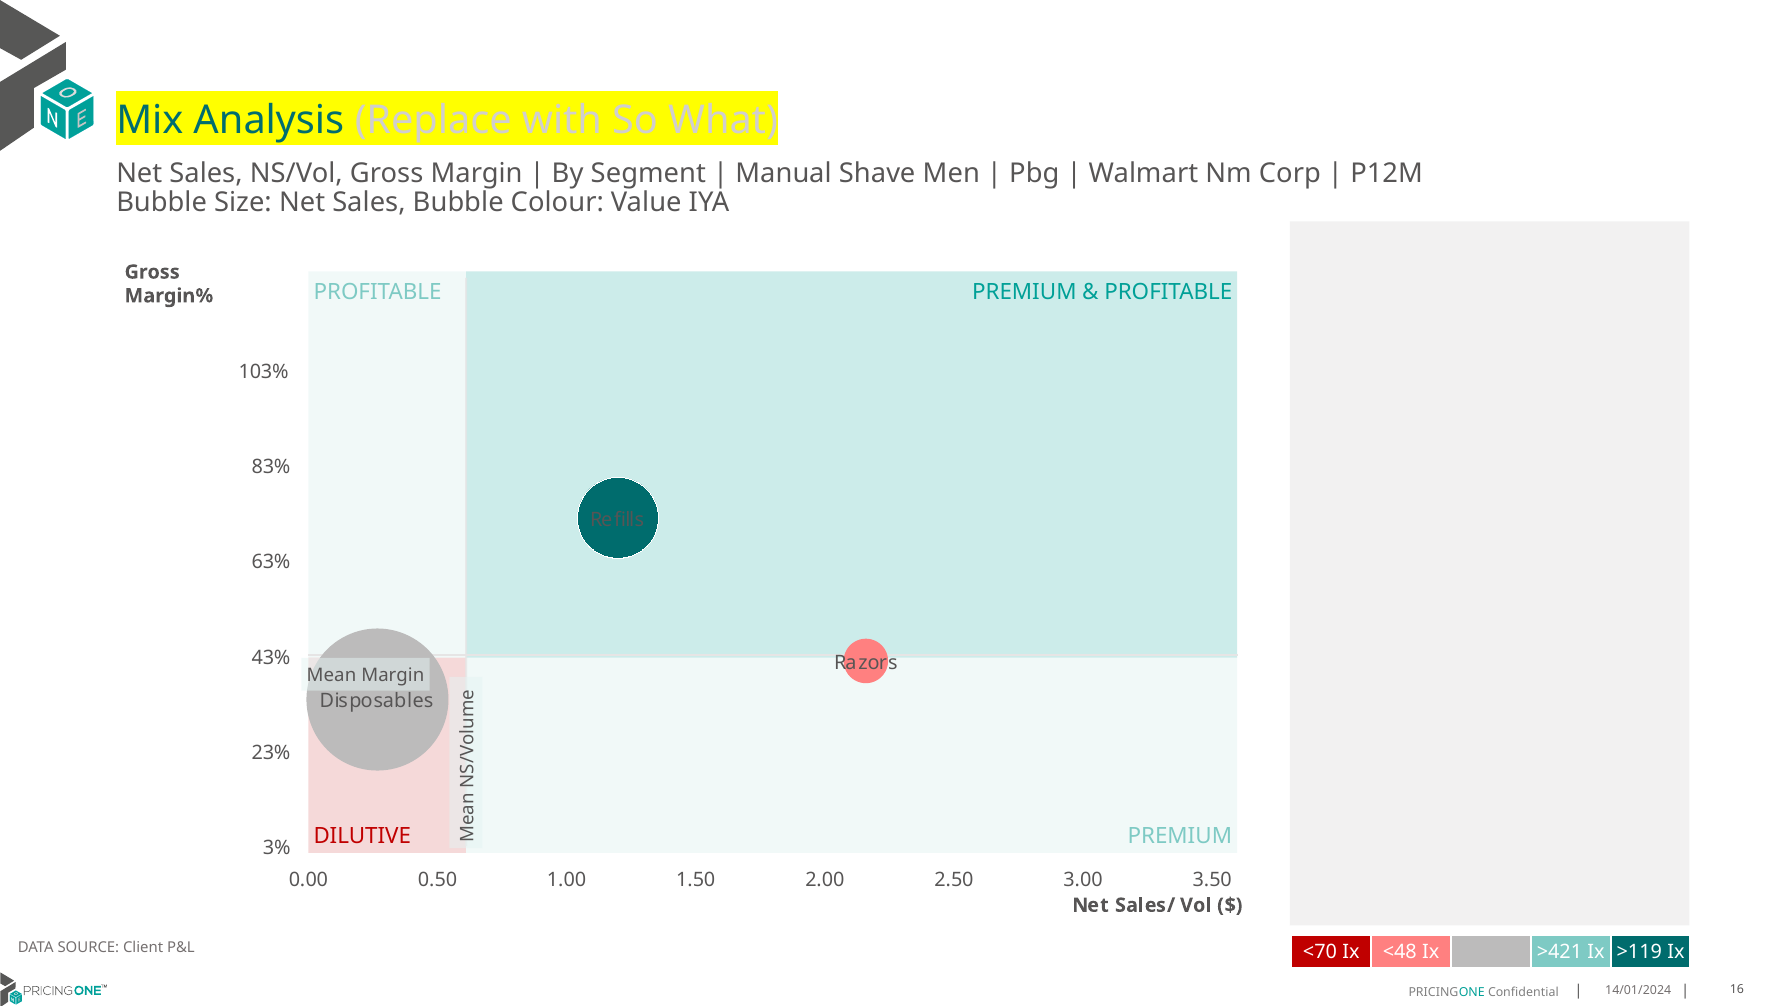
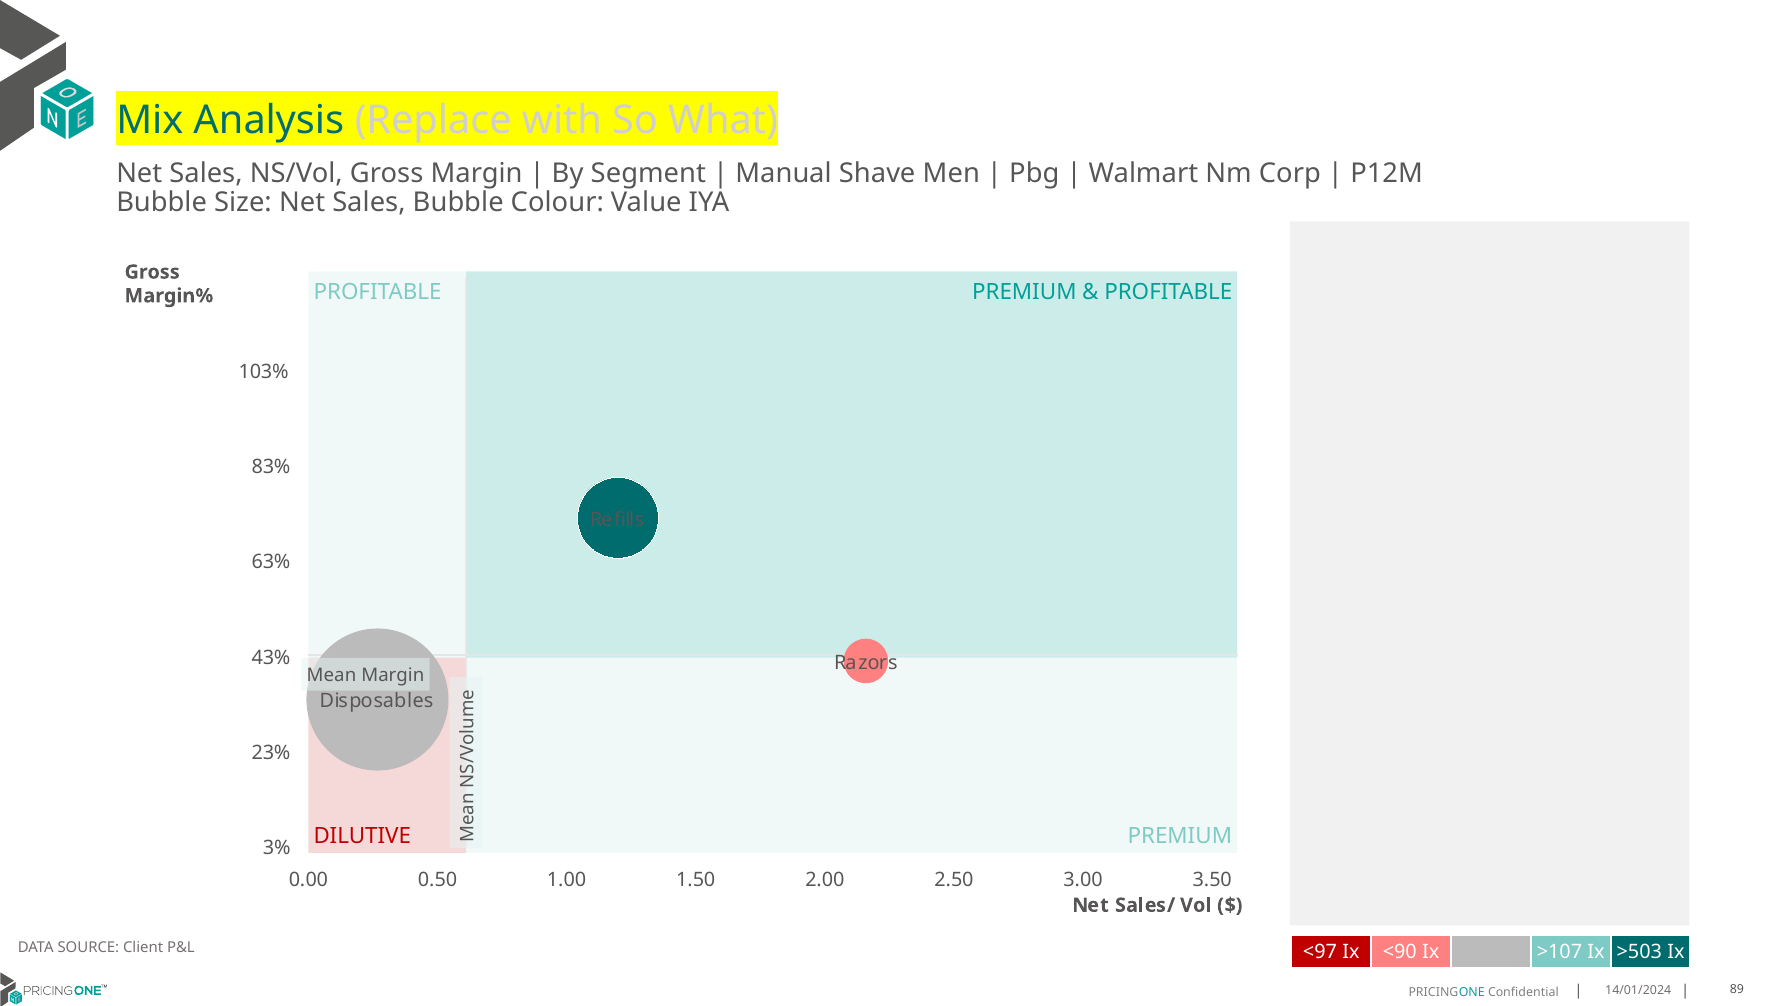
<70: <70 -> <97 (1320, 951)
<48: <48 -> <90 (1400, 951)
>421: >421 -> >107 (1560, 951)
>119: >119 -> >503 (1639, 951)
16: 16 -> 89 (1737, 989)
